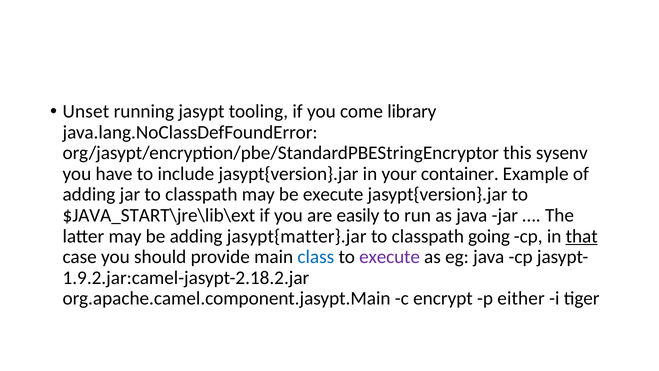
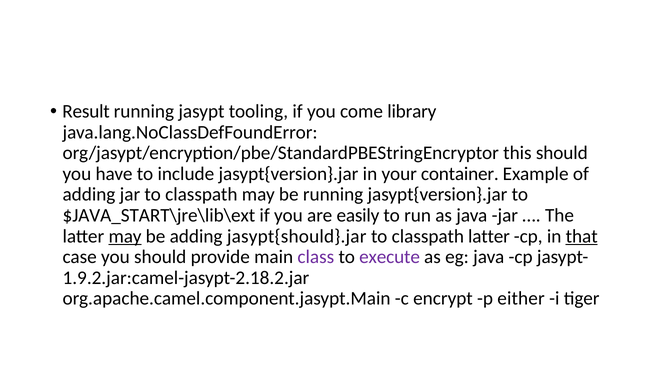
Unset: Unset -> Result (86, 111)
this sysenv: sysenv -> should (562, 153)
be execute: execute -> running (333, 194)
may underline: none -> present (125, 236)
jasypt{matter}.jar: jasypt{matter}.jar -> jasypt{should}.jar (297, 236)
classpath going: going -> latter (489, 236)
class colour: blue -> purple (316, 257)
